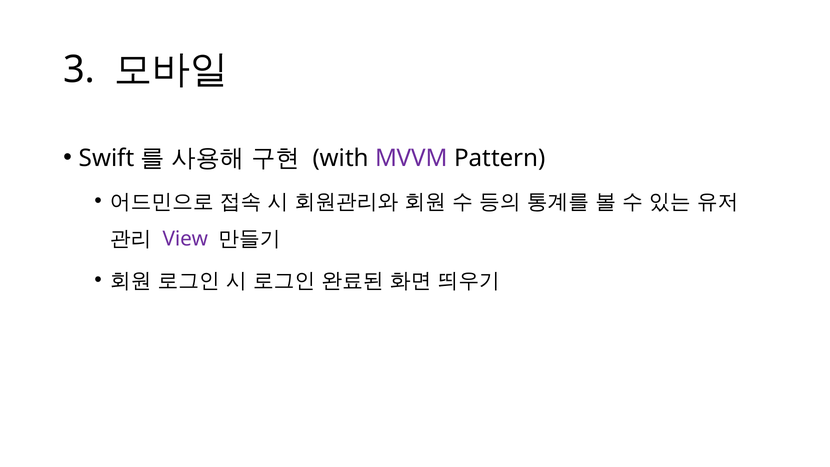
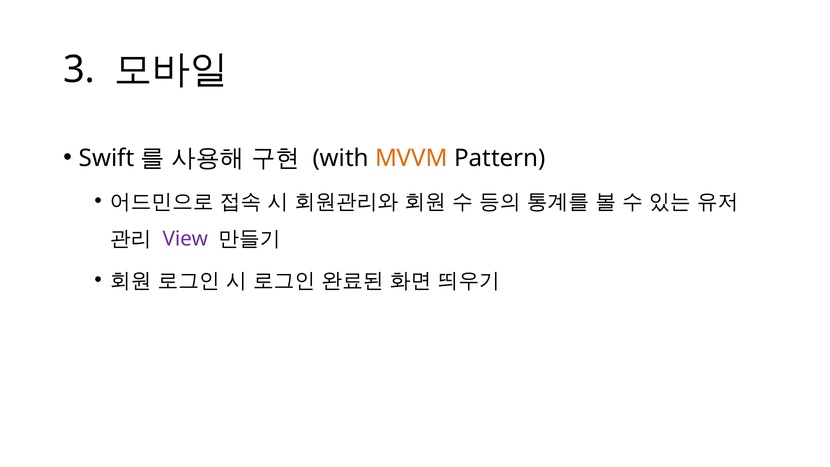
MVVM colour: purple -> orange (411, 158)
